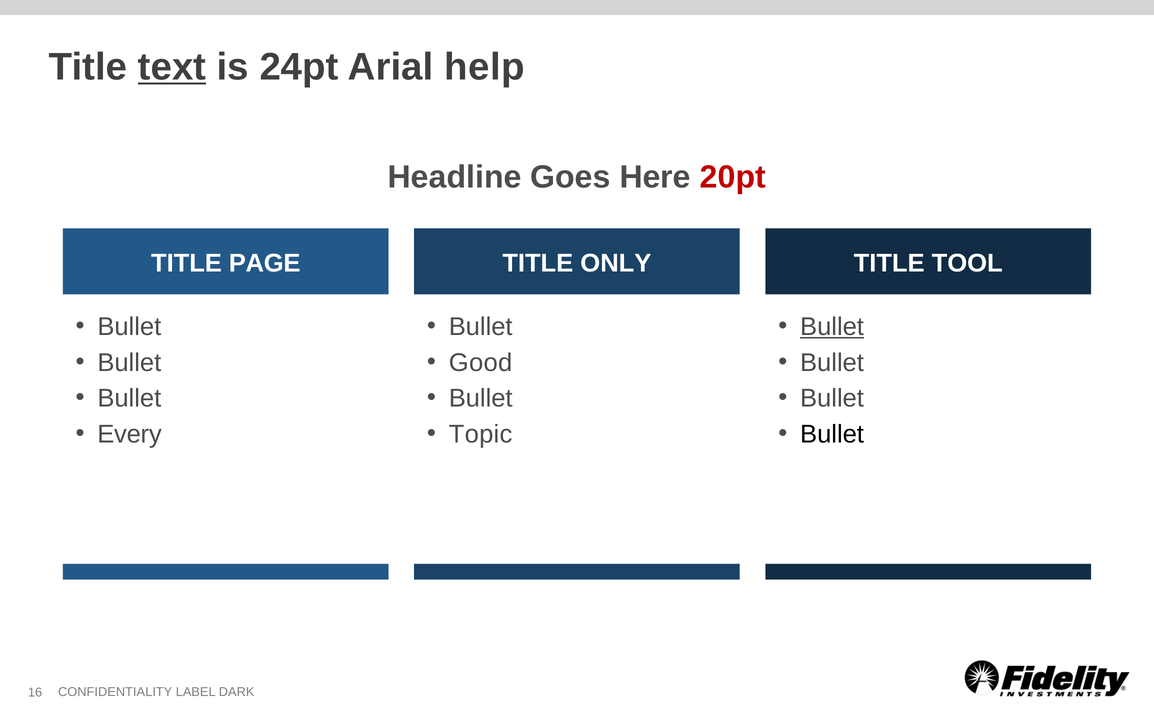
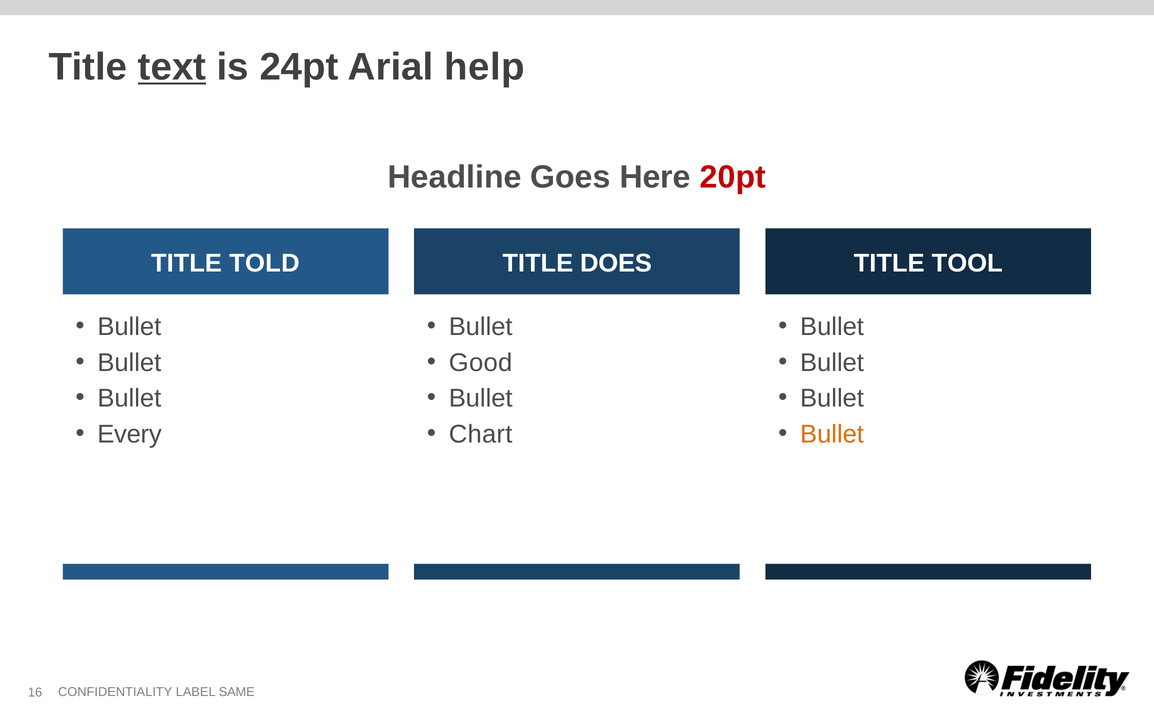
PAGE: PAGE -> TOLD (264, 263)
ONLY: ONLY -> DOES (616, 263)
Bullet underline: present -> none (832, 327)
Topic: Topic -> Chart (481, 434)
Bullet colour: black -> orange (832, 434)
DARK: DARK -> SAME (237, 692)
